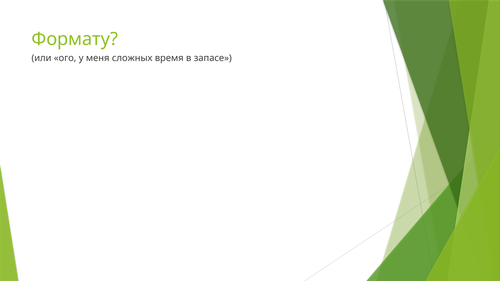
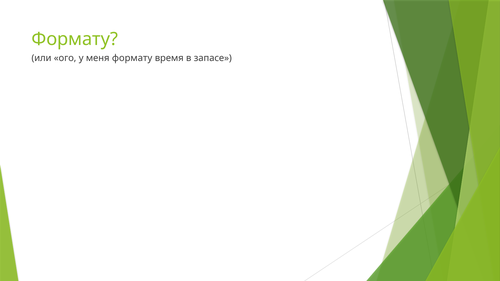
меня сложных: сложных -> формату (132, 58)
